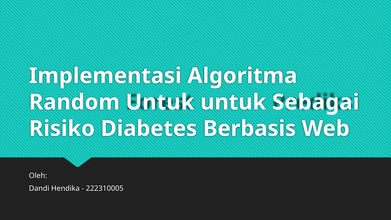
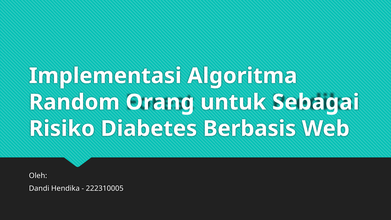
Random Untuk: Untuk -> Orang (160, 102)
